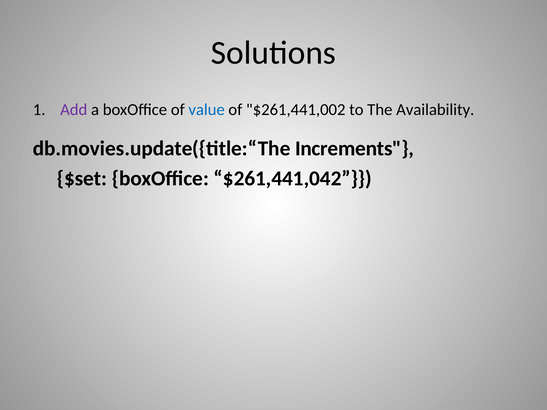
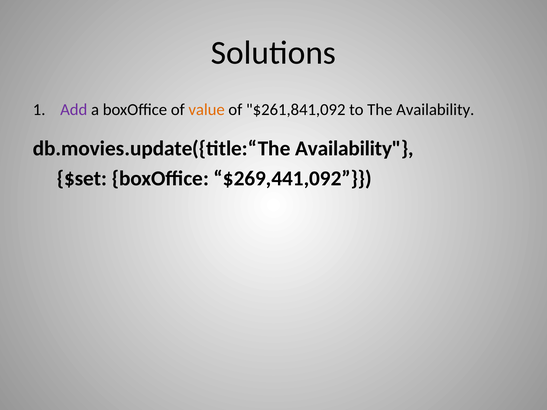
value colour: blue -> orange (207, 110)
$261,441,002: $261,441,002 -> $261,841,092 (296, 110)
db.movies.update({title:“The Increments: Increments -> Availability (354, 149)
$261,441,042: $261,441,042 -> $269,441,092 (293, 178)
